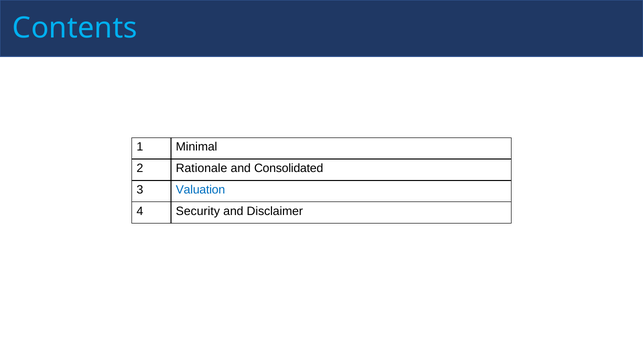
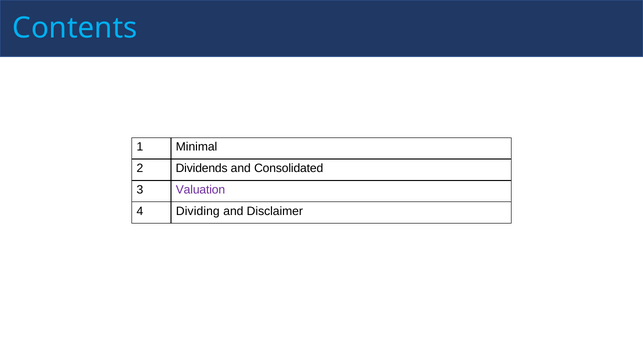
Rationale: Rationale -> Dividends (202, 169)
Valuation colour: blue -> purple (200, 190)
Security: Security -> Dividing (198, 212)
